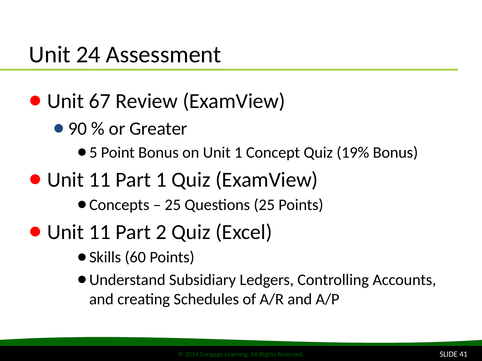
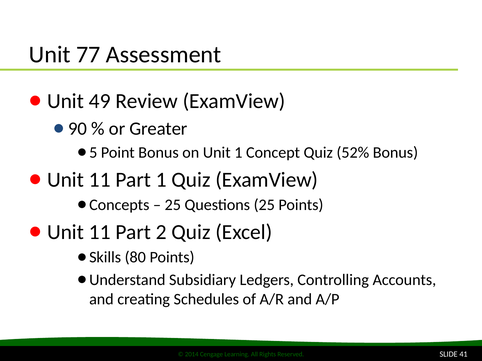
24: 24 -> 77 (88, 55)
67: 67 -> 49 (100, 101)
19%: 19% -> 52% (353, 153)
60: 60 -> 80 (135, 258)
